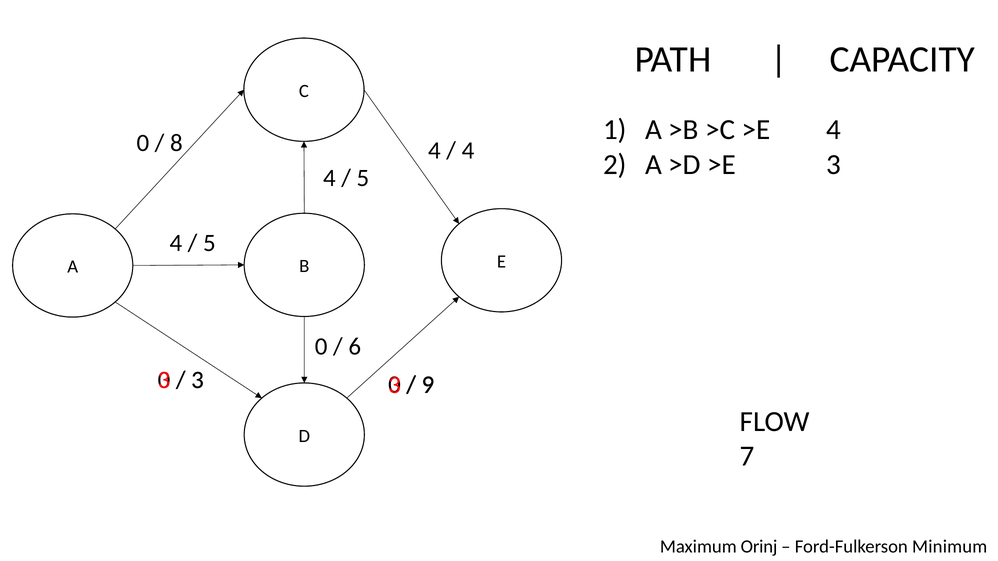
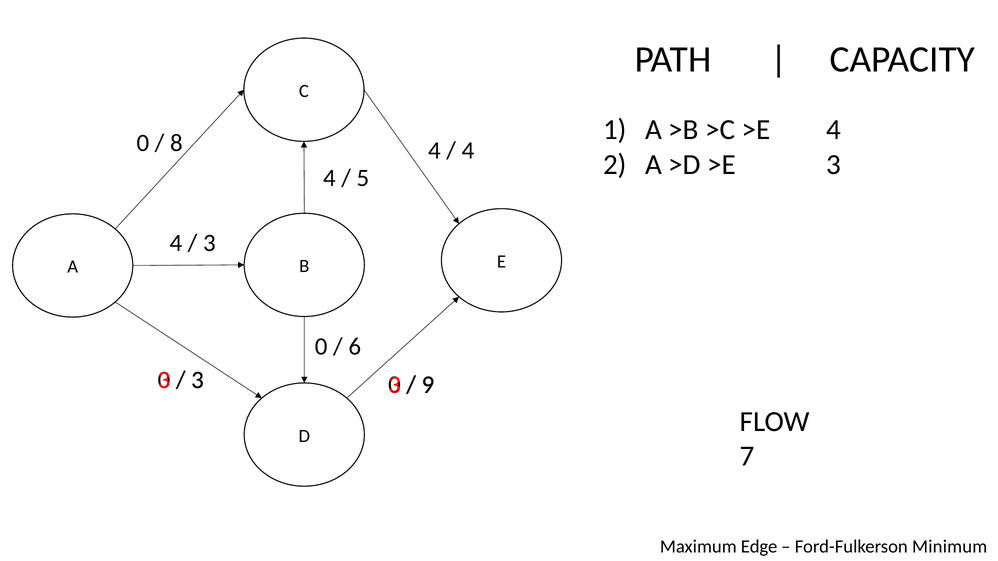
5: 5 -> 3 (209, 243)
Orinj: Orinj -> Edge (759, 547)
